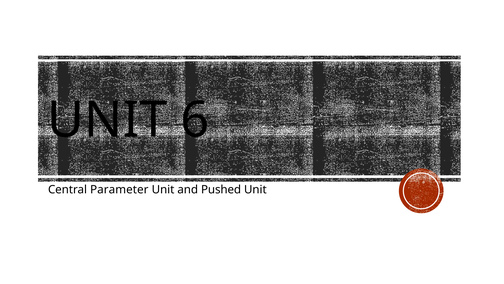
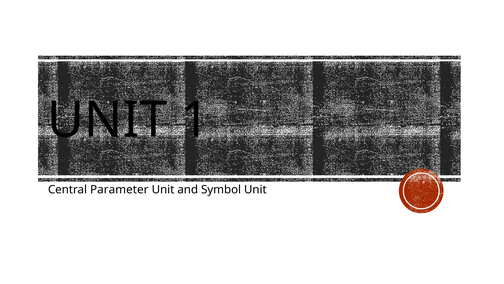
6: 6 -> 1 (195, 120)
Pushed: Pushed -> Symbol (221, 189)
